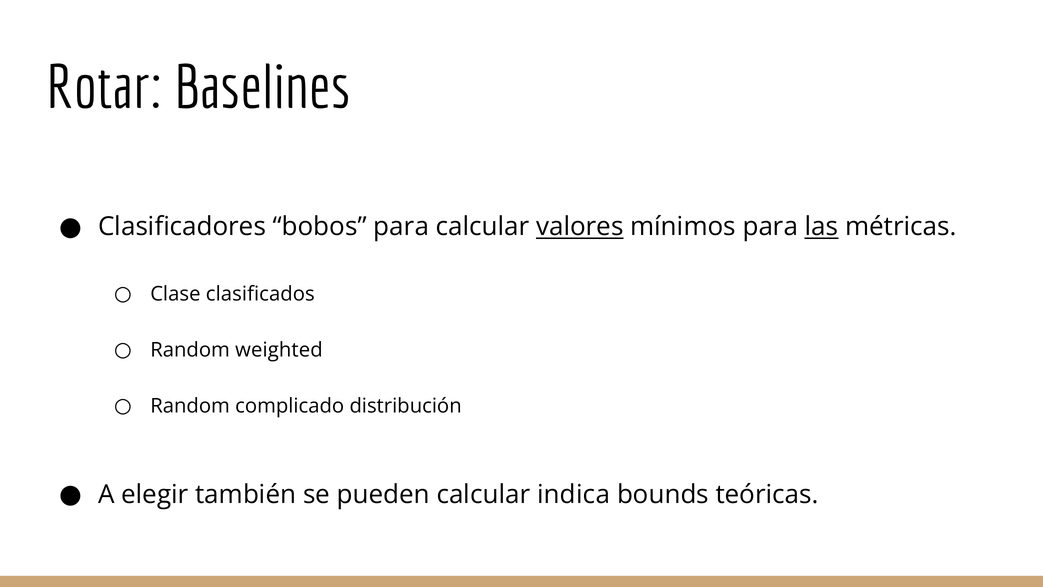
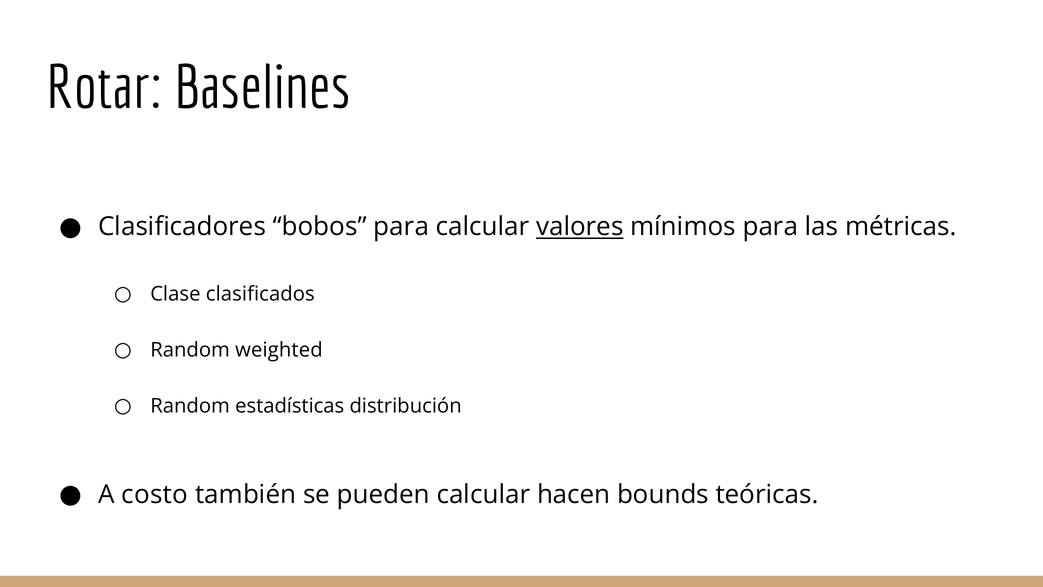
las underline: present -> none (822, 227)
complicado: complicado -> estadísticas (290, 406)
elegir: elegir -> costo (155, 494)
indica: indica -> hacen (574, 494)
